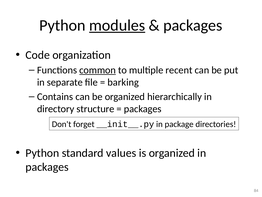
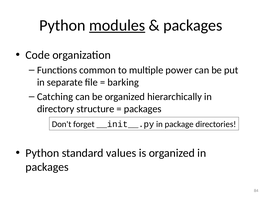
common underline: present -> none (98, 70)
recent: recent -> power (179, 70)
Contains: Contains -> Catching (55, 96)
